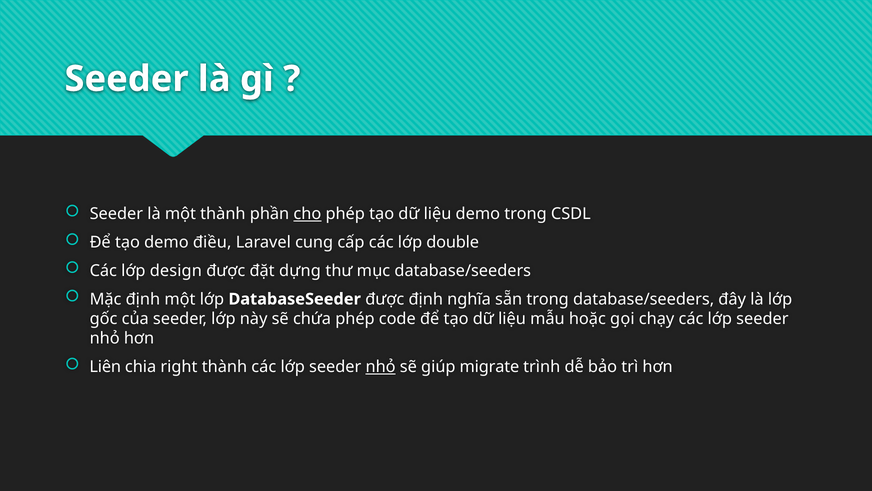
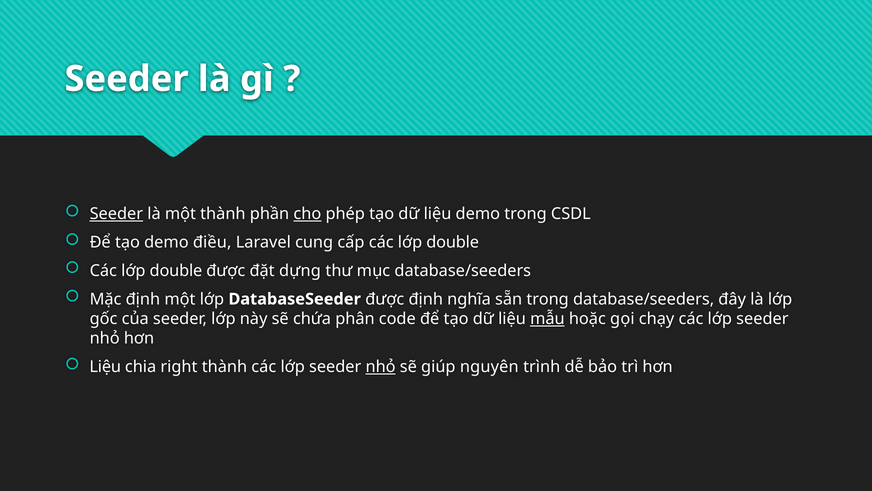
Seeder underline: none -> present (116, 214)
design: design -> double (176, 270)
chứa phép: phép -> phân (355, 318)
mẫu underline: none -> present (547, 318)
Liên: Liên -> Liệu (105, 366)
migrate: migrate -> nguyên (489, 366)
